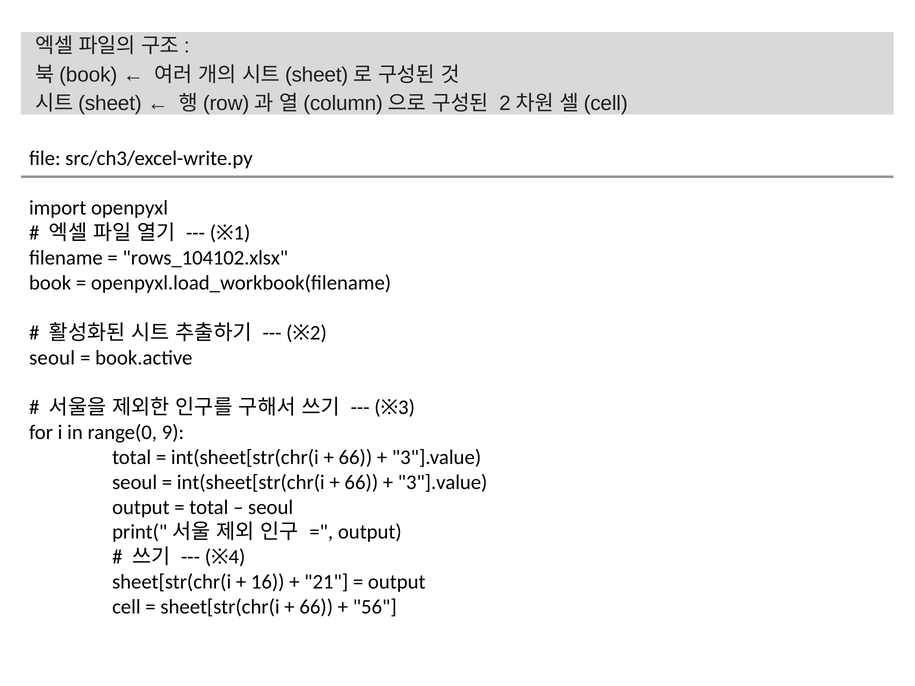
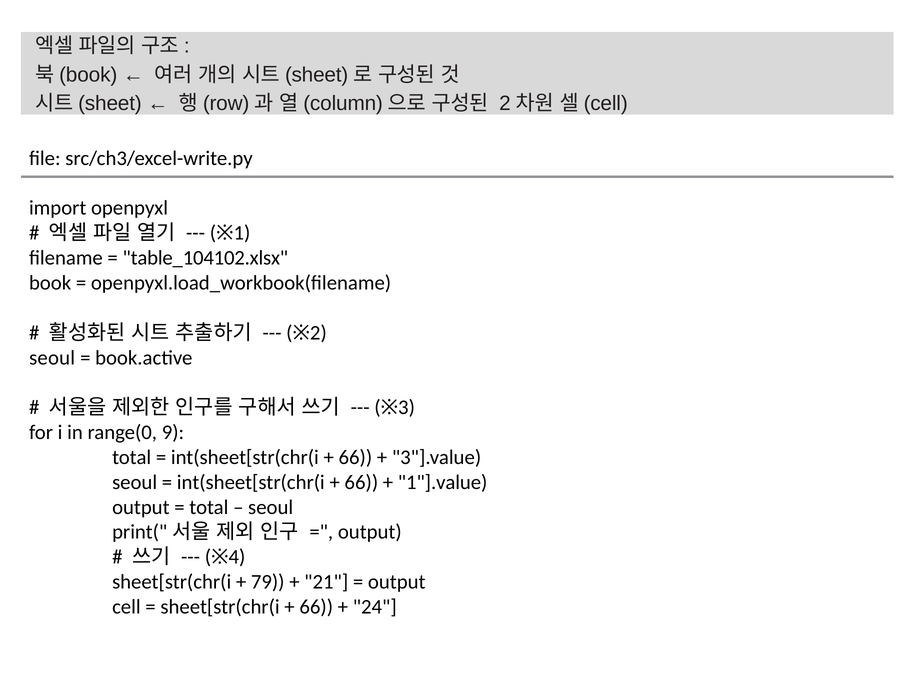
rows_104102.xlsx: rows_104102.xlsx -> table_104102.xlsx (205, 258)
3"].value: 3"].value -> 1"].value (443, 482)
16: 16 -> 79 (268, 582)
56: 56 -> 24 (375, 607)
